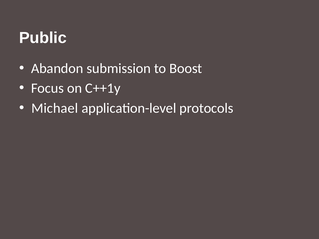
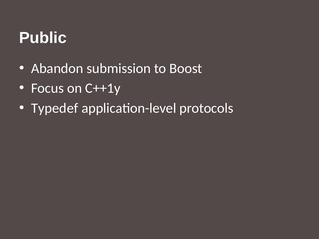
Michael: Michael -> Typedef (55, 108)
